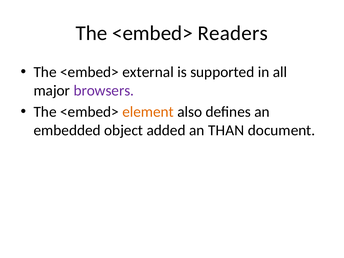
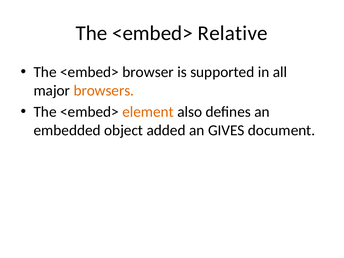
Readers: Readers -> Relative (233, 33)
external: external -> browser (148, 72)
browsers colour: purple -> orange (104, 91)
THAN: THAN -> GIVES (226, 130)
